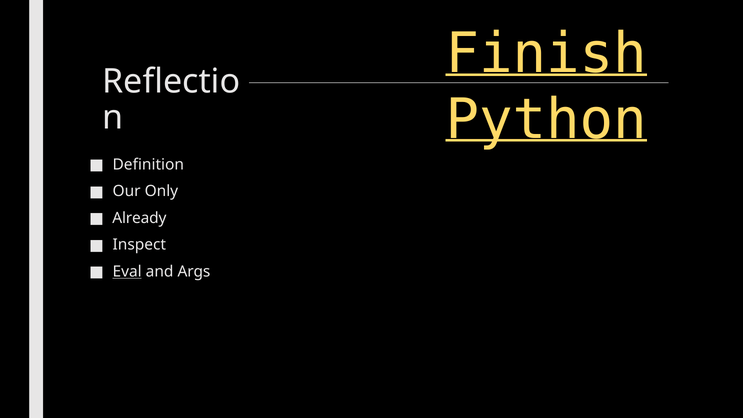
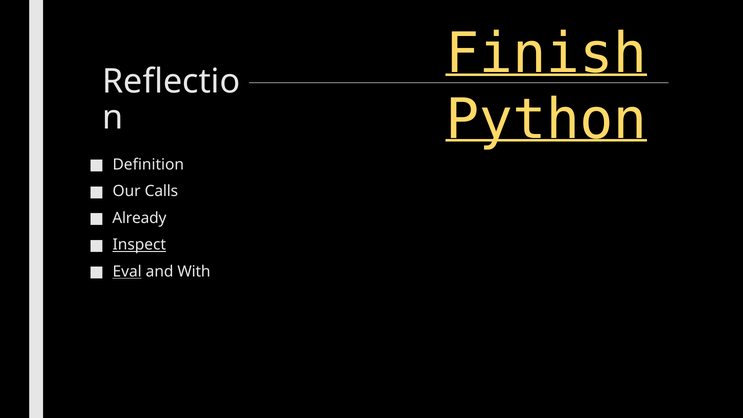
Only: Only -> Calls (161, 191)
Inspect underline: none -> present (139, 245)
Args: Args -> With (194, 272)
